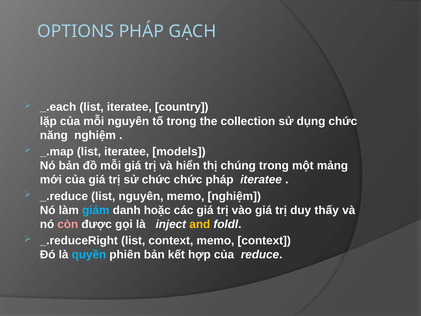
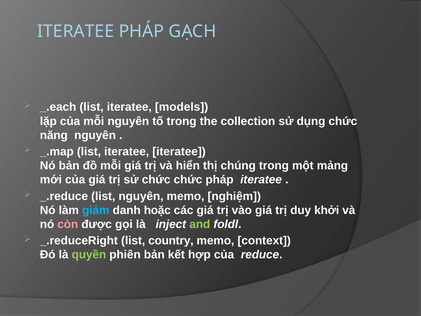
OPTIONS: OPTIONS -> ITERATEE (76, 31)
country: country -> models (182, 107)
năng nghiệm: nghiệm -> nguyên (95, 135)
iteratee models: models -> iteratee (179, 151)
thấy: thấy -> khởi (327, 210)
and colour: yellow -> light green (200, 224)
list context: context -> country (171, 241)
quyền colour: light blue -> light green (89, 255)
